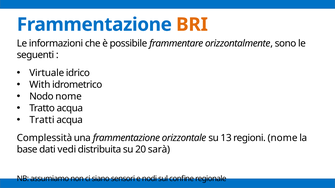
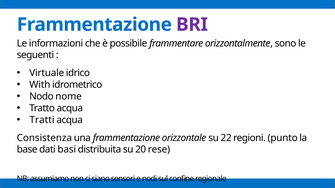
BRI colour: orange -> purple (192, 25)
Complessità: Complessità -> Consistenza (44, 138)
13: 13 -> 22 (226, 138)
regioni nome: nome -> punto (283, 138)
vedi: vedi -> basi (67, 150)
sarà: sarà -> rese (159, 150)
